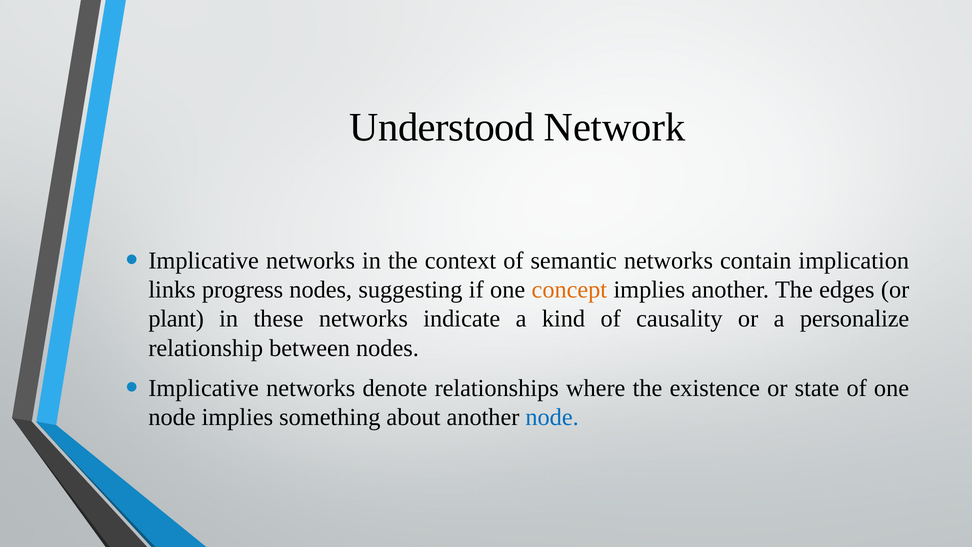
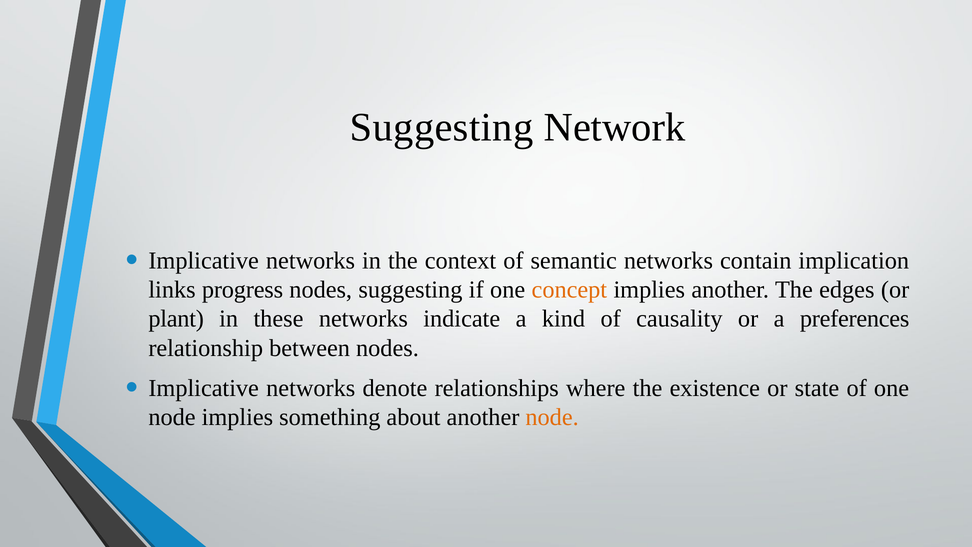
Understood: Understood -> Suggesting (442, 127)
personalize: personalize -> preferences (855, 319)
node colour: blue -> orange (552, 417)
